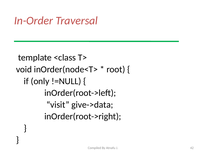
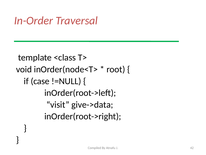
only: only -> case (40, 81)
